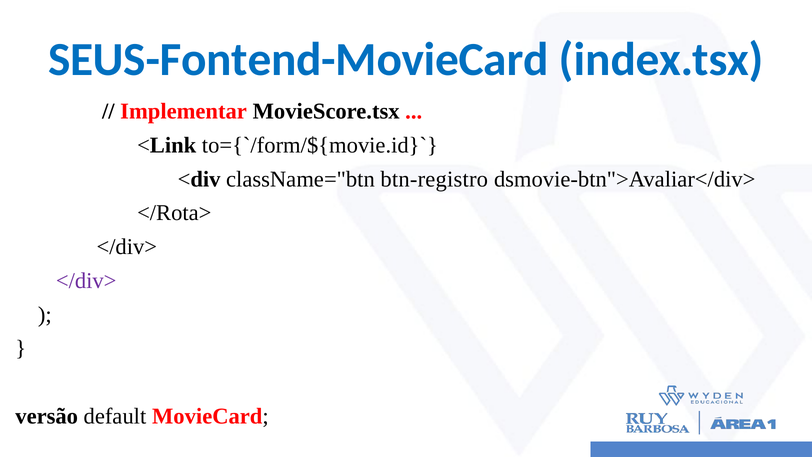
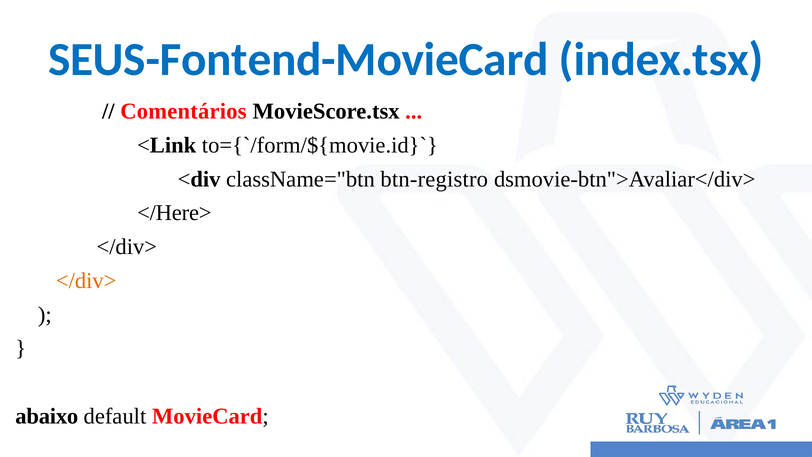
Implementar: Implementar -> Comentários (183, 111)
</Rota>: </Rota> -> </Here> (174, 213)
</div> colour: purple -> orange (86, 281)
versão: versão -> abaixo (47, 416)
